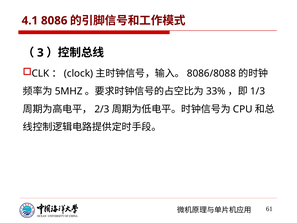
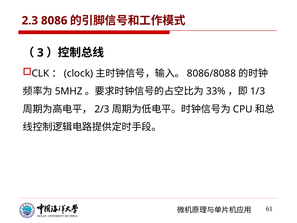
4.1: 4.1 -> 2.3 (30, 21)
